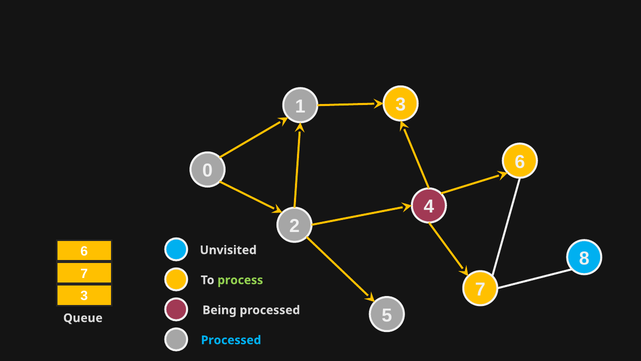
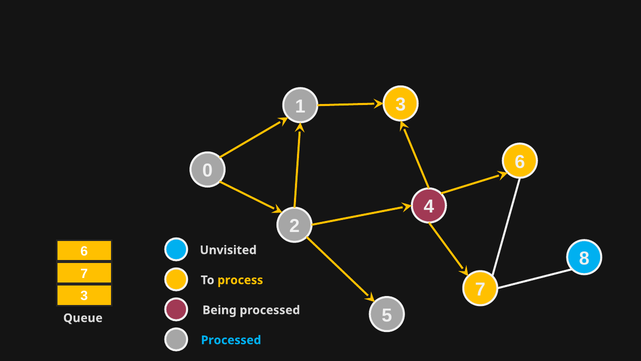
process colour: light green -> yellow (240, 280)
